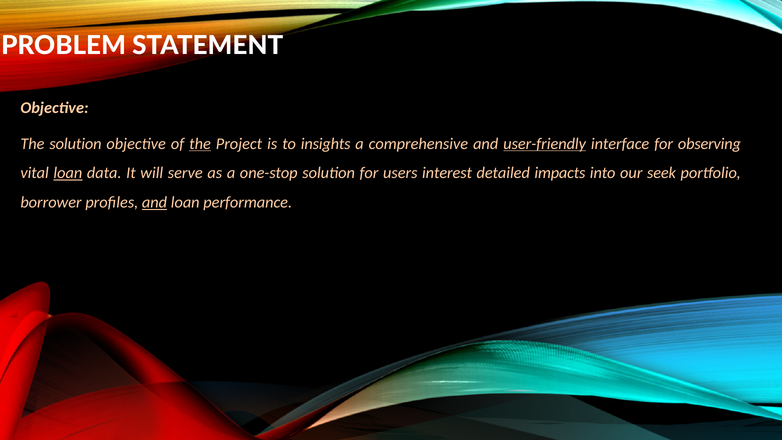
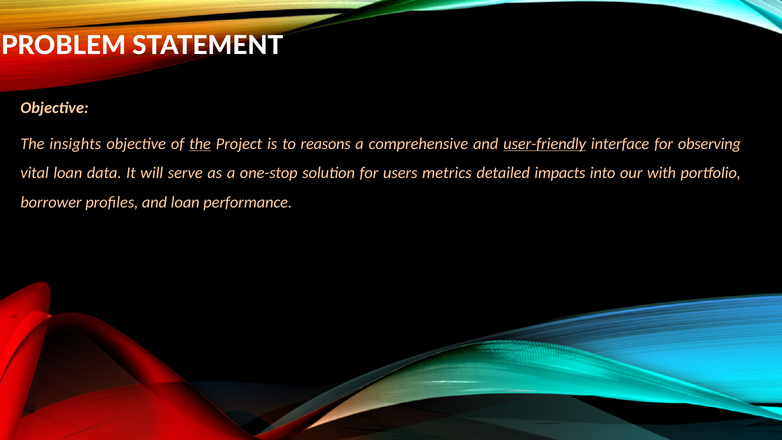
The solution: solution -> insights (75, 144)
insights: insights -> reasons (326, 144)
loan underline: present -> none (68, 173)
interest: interest -> metrics (447, 173)
seek: seek -> with (662, 173)
and underline: present -> none (154, 202)
